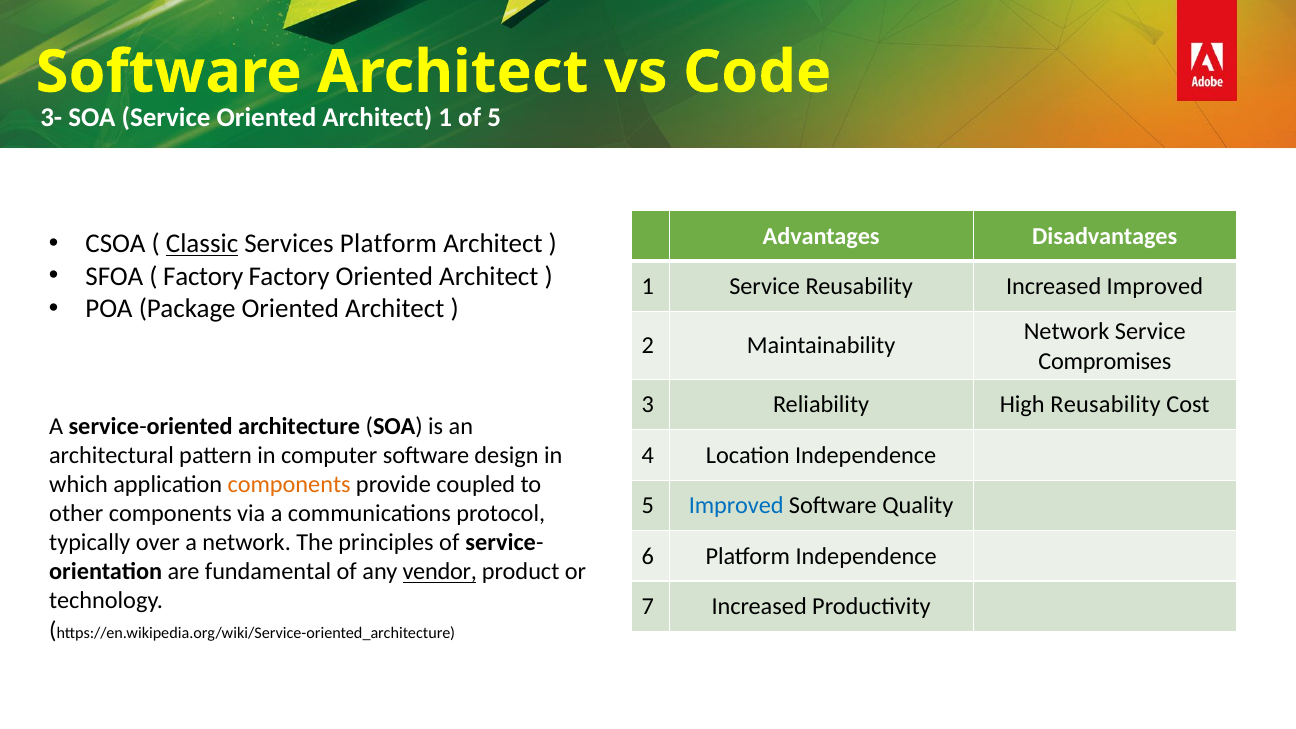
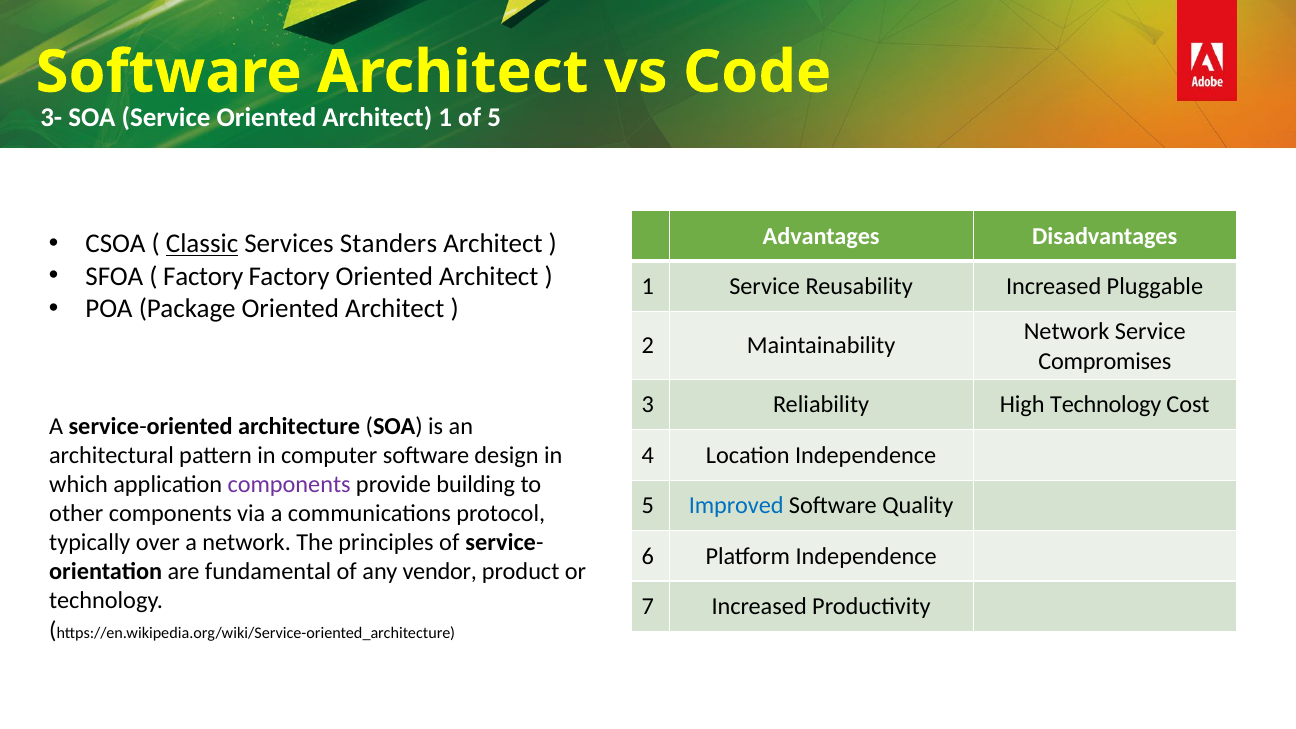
Services Platform: Platform -> Standers (389, 244)
Increased Improved: Improved -> Pluggable (1155, 287)
High Reusability: Reusability -> Technology (1106, 405)
components colour: orange -> purple (289, 484)
coupled: coupled -> building (476, 484)
vendor underline: present -> none (440, 572)
